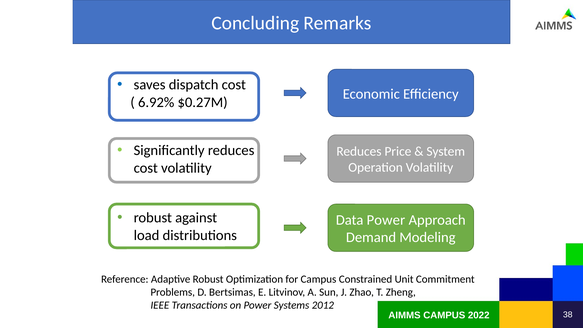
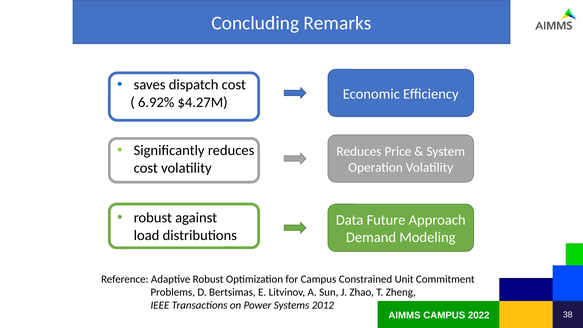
$0.27M: $0.27M -> $4.27M (203, 102)
Data Power: Power -> Future (386, 220)
